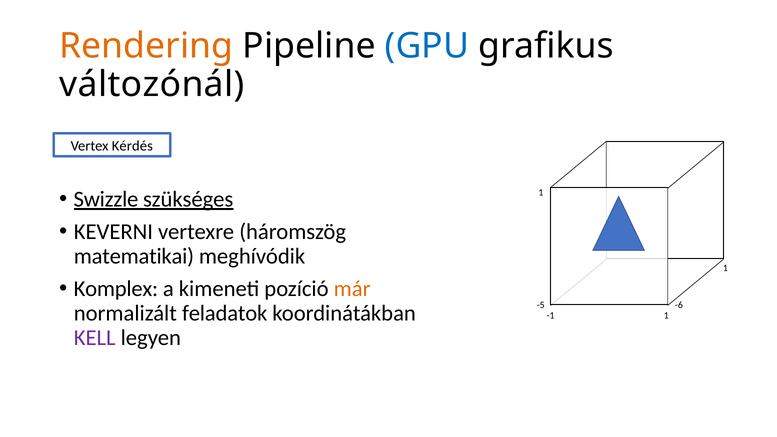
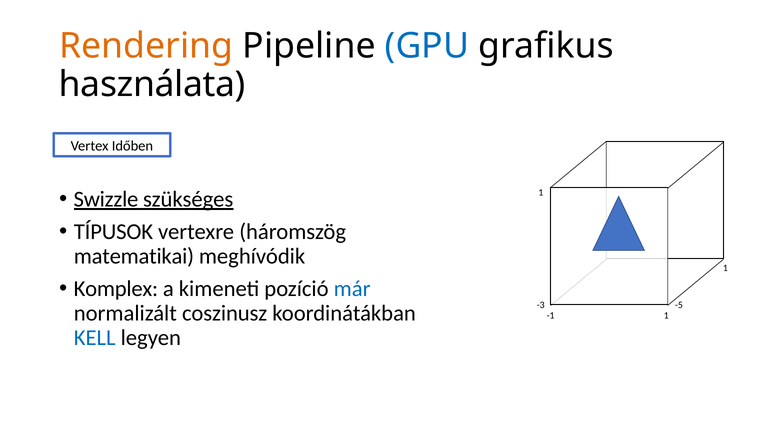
változónál: változónál -> használata (152, 84)
Kérdés: Kérdés -> Időben (132, 146)
KEVERNI: KEVERNI -> TÍPUSOK (113, 232)
már colour: orange -> blue (352, 289)
-6: -6 -> -5 (679, 305)
-5: -5 -> -3 (541, 305)
feladatok: feladatok -> coszinusz (225, 313)
KELL colour: purple -> blue (95, 338)
